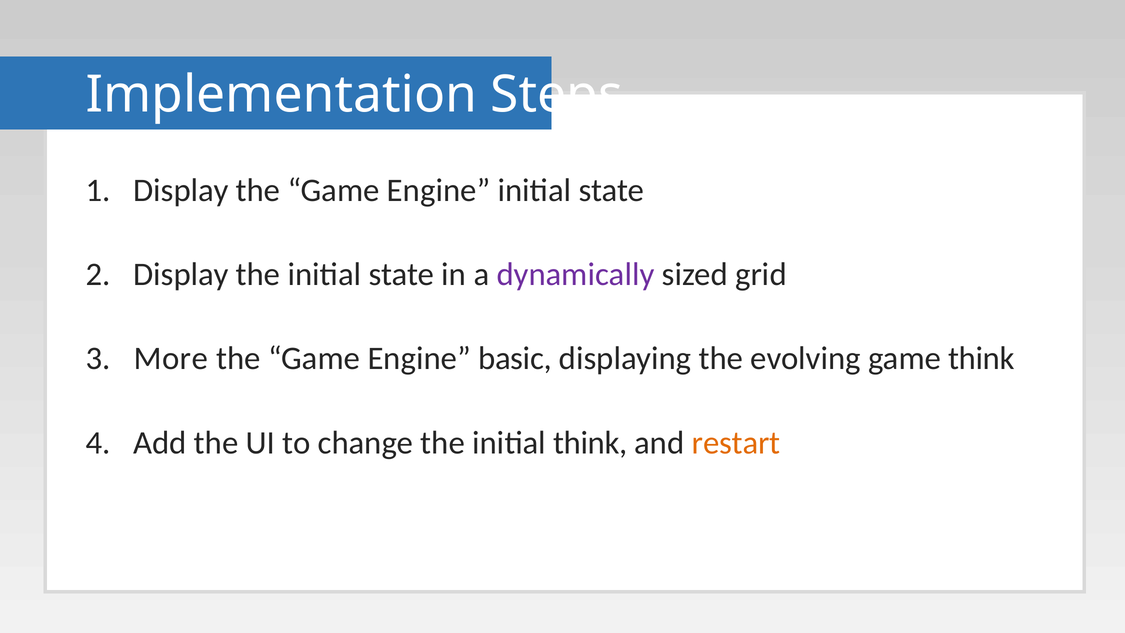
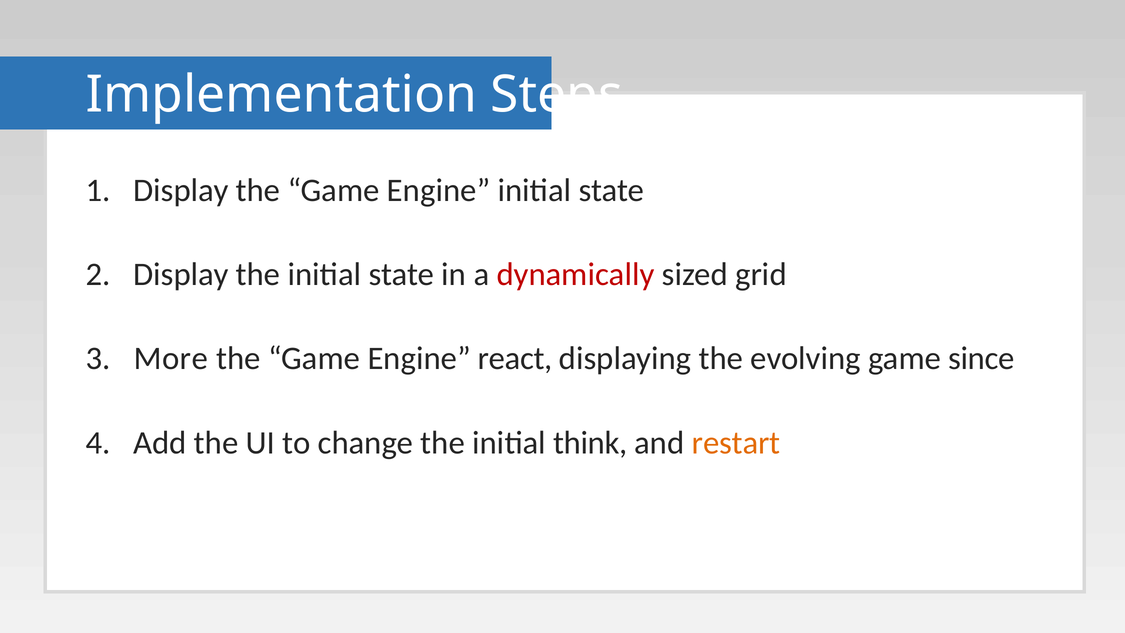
dynamically colour: purple -> red (575, 274)
basic: basic -> react (515, 358)
game think: think -> since (981, 358)
